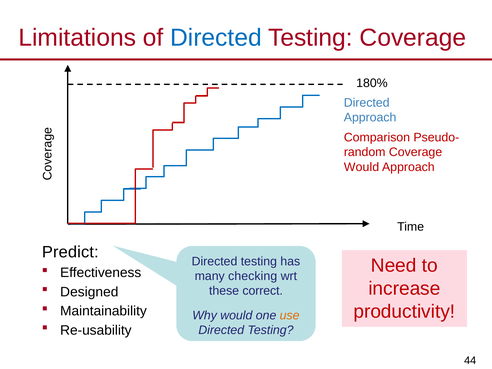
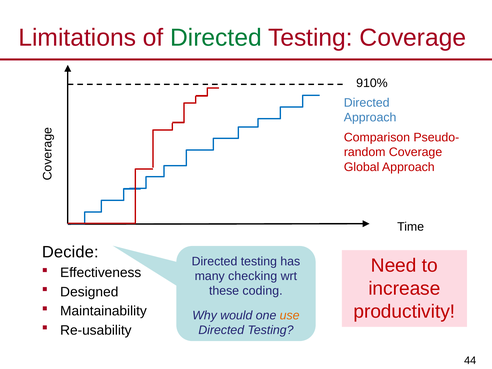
Directed colour: blue -> green (216, 38)
180%: 180% -> 910% (372, 83)
Would: Would -> Global (362, 167)
Predict: Predict -> Decide (70, 252)
correct: correct -> coding (263, 291)
